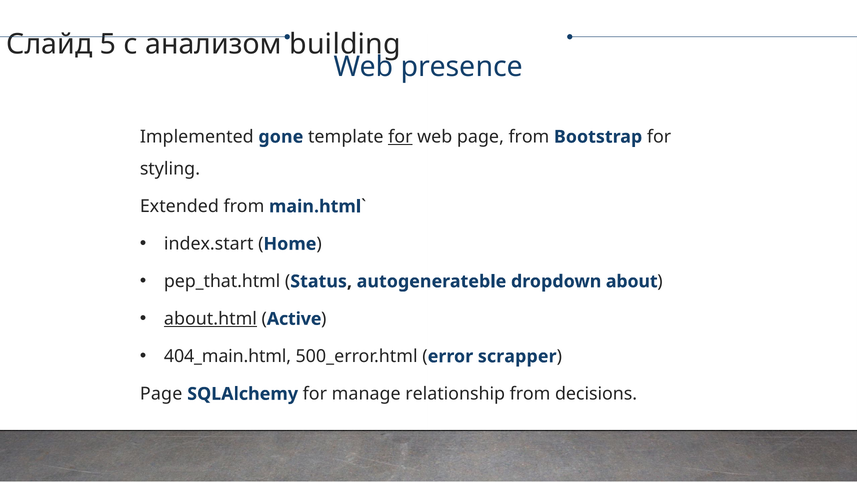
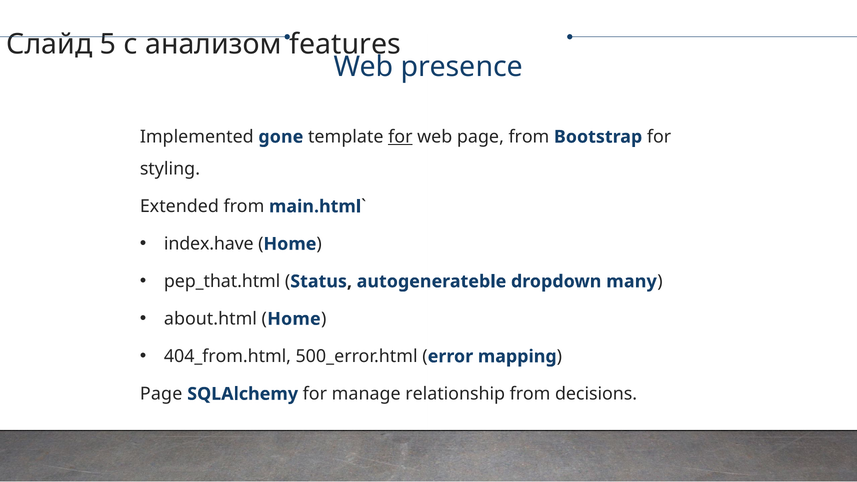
building: building -> features (345, 44)
index.start: index.start -> index.have (209, 244)
about: about -> many (632, 281)
about.html underline: present -> none (210, 319)
Active: Active -> Home (294, 319)
404_main.html: 404_main.html -> 404_from.html (227, 356)
scrapper: scrapper -> mapping (517, 356)
